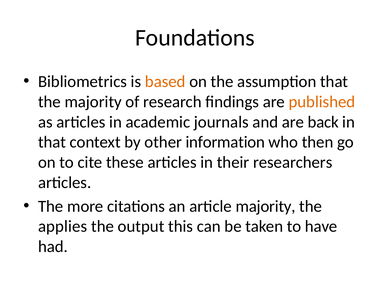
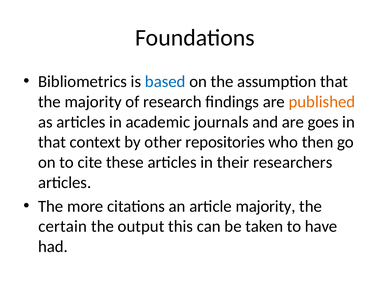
based colour: orange -> blue (165, 81)
back: back -> goes (323, 122)
information: information -> repositories (225, 142)
applies: applies -> certain (63, 226)
